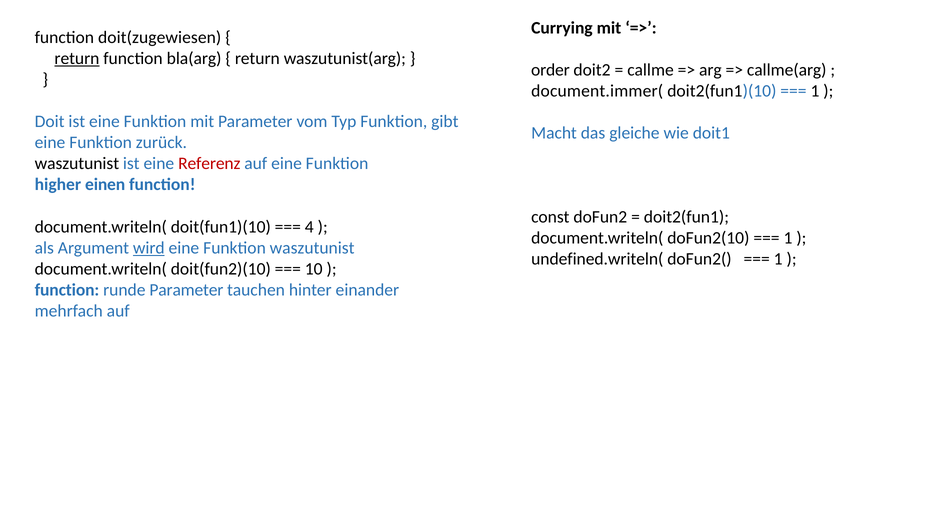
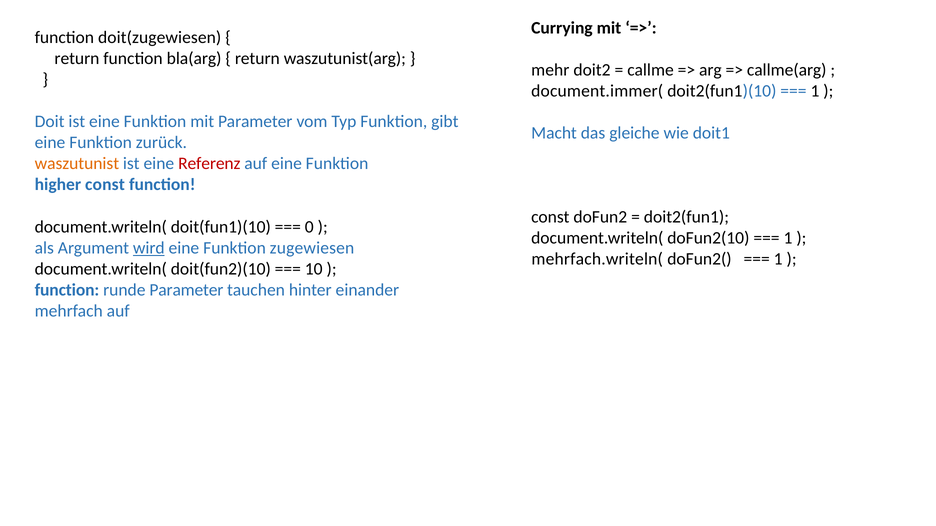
return underline: present -> none (77, 59)
order: order -> mehr (550, 70)
waszutunist colour: black -> orange (77, 164)
higher einen: einen -> const (105, 185)
4: 4 -> 0 (309, 227)
Funktion waszutunist: waszutunist -> zugewiesen (312, 248)
undefined.writeln(: undefined.writeln( -> mehrfach.writeln( (597, 259)
